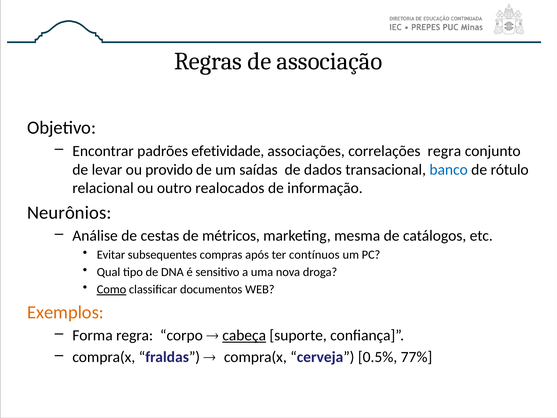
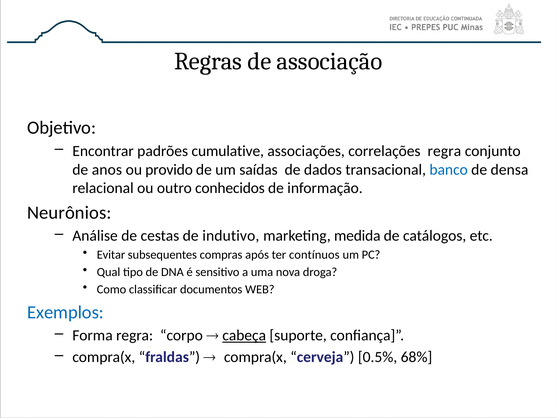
efetividade: efetividade -> cumulative (228, 151)
levar: levar -> anos (107, 169)
rótulo: rótulo -> densa (510, 169)
realocados: realocados -> conhecidos (230, 188)
métricos: métricos -> indutivo (231, 236)
mesma: mesma -> medida (357, 236)
Como underline: present -> none (111, 289)
Exemplos colour: orange -> blue (65, 312)
77%: 77% -> 68% (416, 357)
